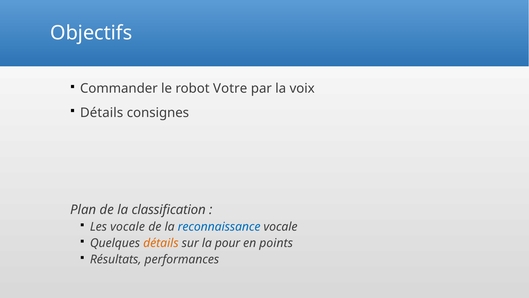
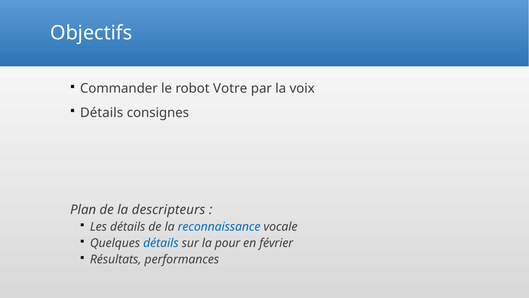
classification: classification -> descripteurs (169, 209)
Les vocale: vocale -> détails (128, 226)
détails colour: orange -> blue (161, 243)
points: points -> février (276, 243)
